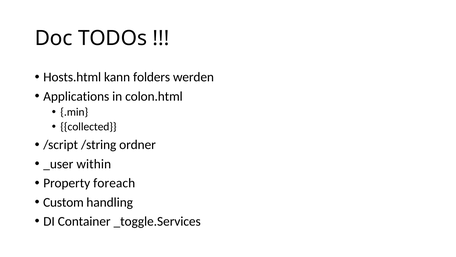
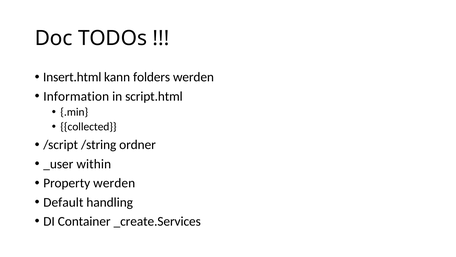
Hosts.html: Hosts.html -> Insert.html (72, 77)
Applications: Applications -> Information (76, 96)
colon.html: colon.html -> script.html (154, 96)
Property foreach: foreach -> werden (114, 183)
Custom: Custom -> Default (63, 202)
_toggle.Services: _toggle.Services -> _create.Services (157, 221)
